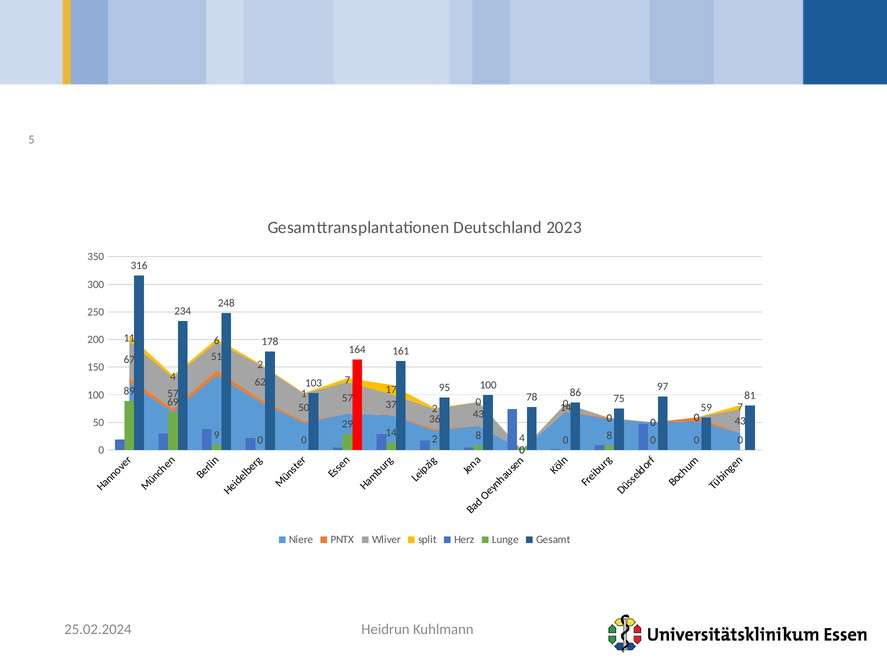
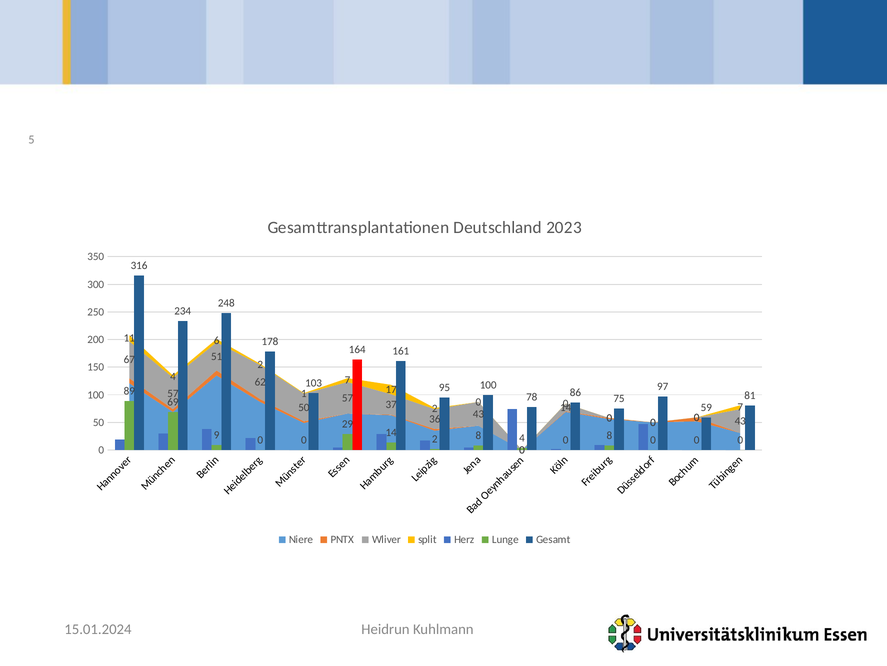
25.02.2024: 25.02.2024 -> 15.01.2024 (98, 629)
